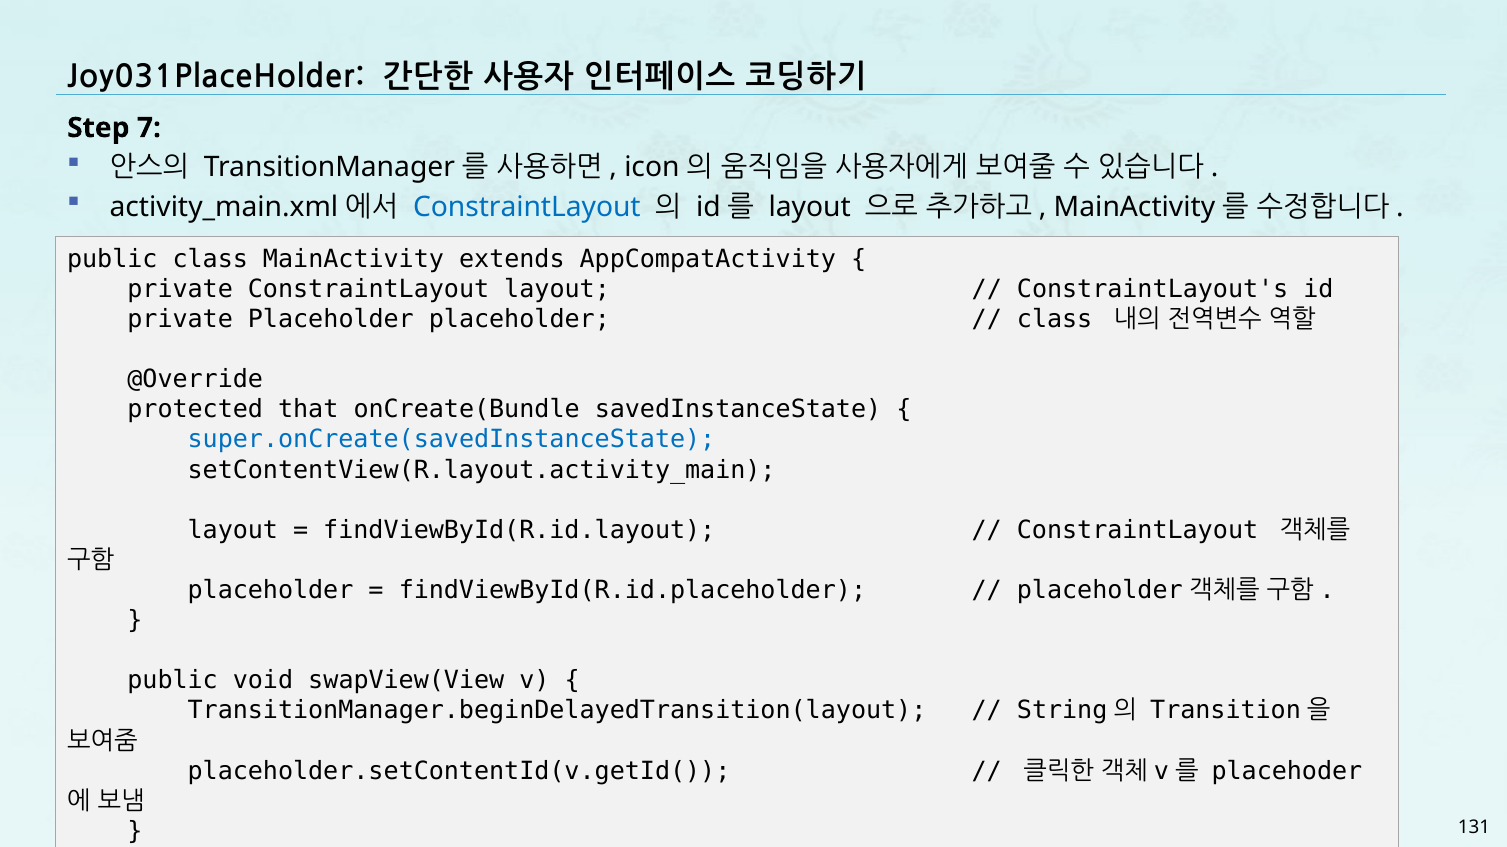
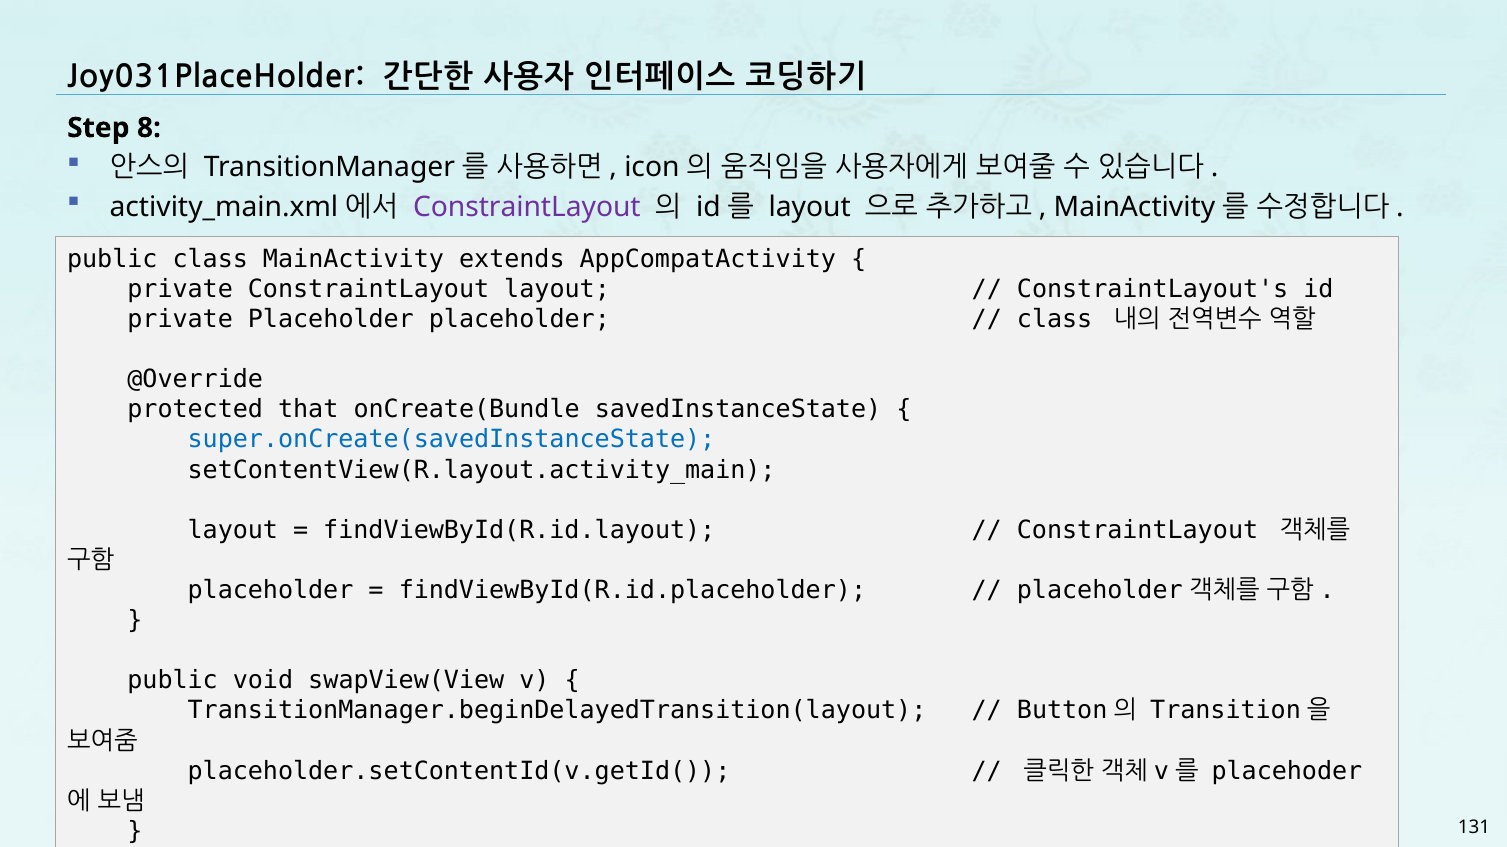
7: 7 -> 8 (149, 128)
ConstraintLayout colour: blue -> purple (527, 207)
String: String -> Button (1062, 711)
